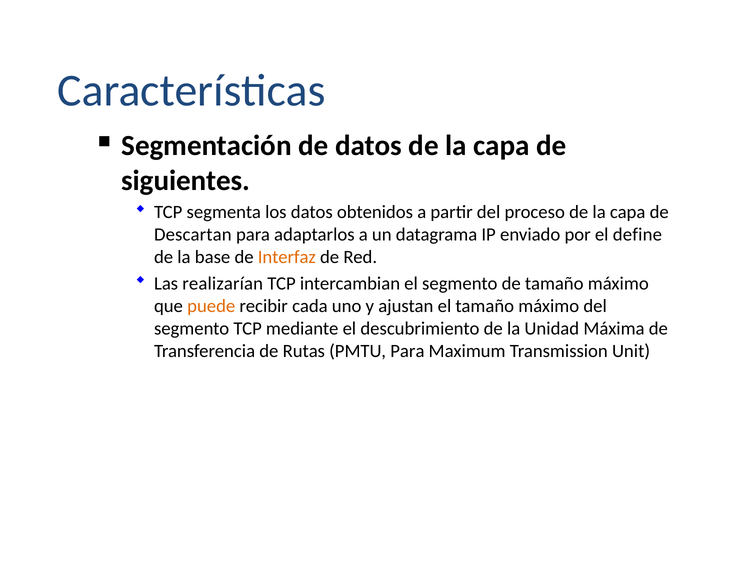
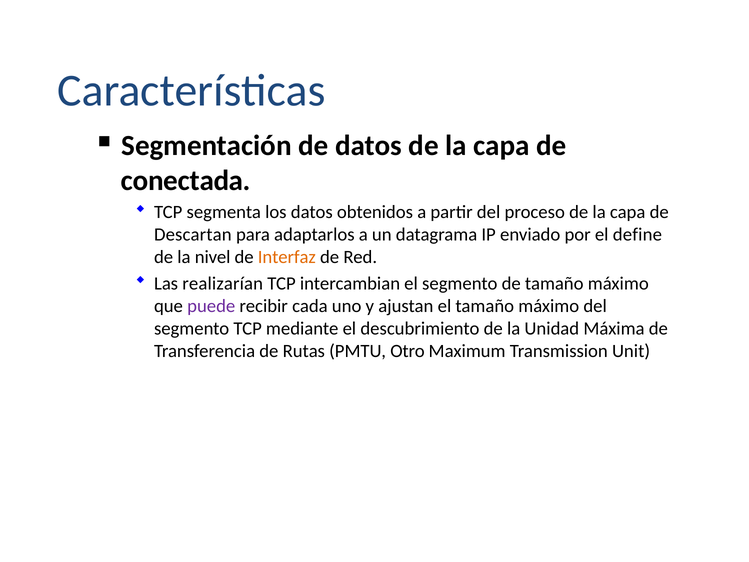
siguientes: siguientes -> conectada (186, 180)
base: base -> nivel (213, 257)
puede colour: orange -> purple (211, 306)
PMTU Para: Para -> Otro (407, 351)
